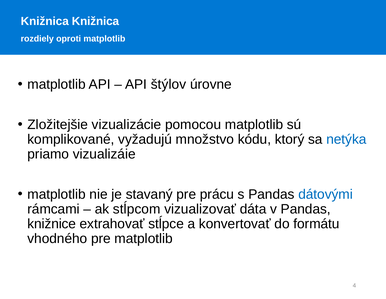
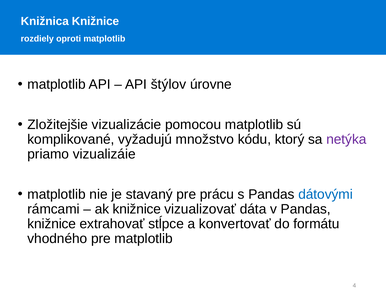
Knižnica Knižnica: Knižnica -> Knižnice (95, 21)
netýka colour: blue -> purple (346, 139)
ak stĺpcom: stĺpcom -> knižnice (137, 209)
